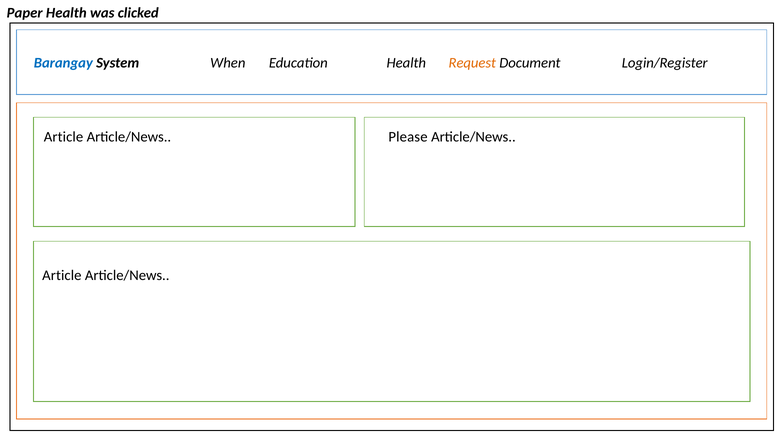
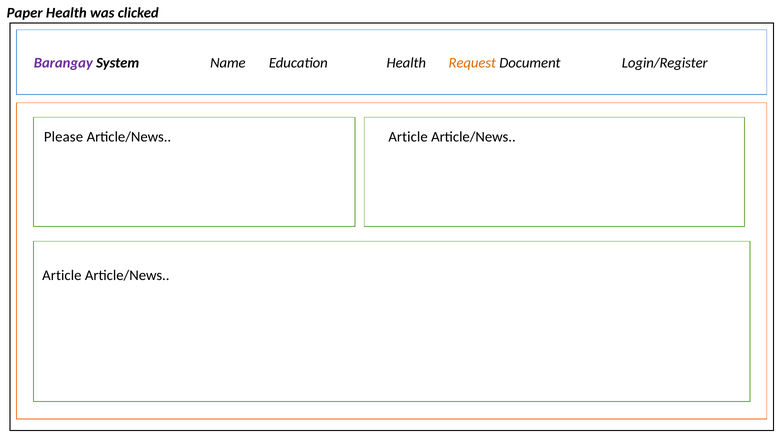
Barangay colour: blue -> purple (63, 63)
When: When -> Name (228, 63)
Article: Article -> Please (64, 137)
Please: Please -> Article (408, 137)
